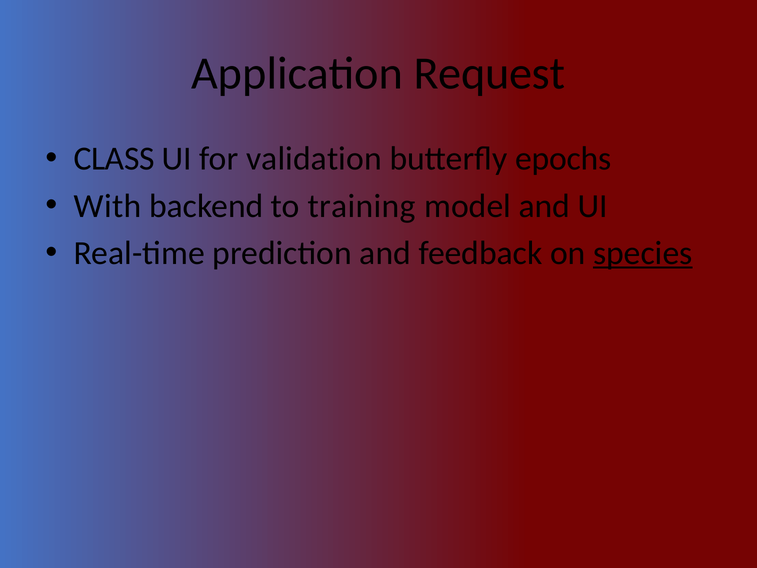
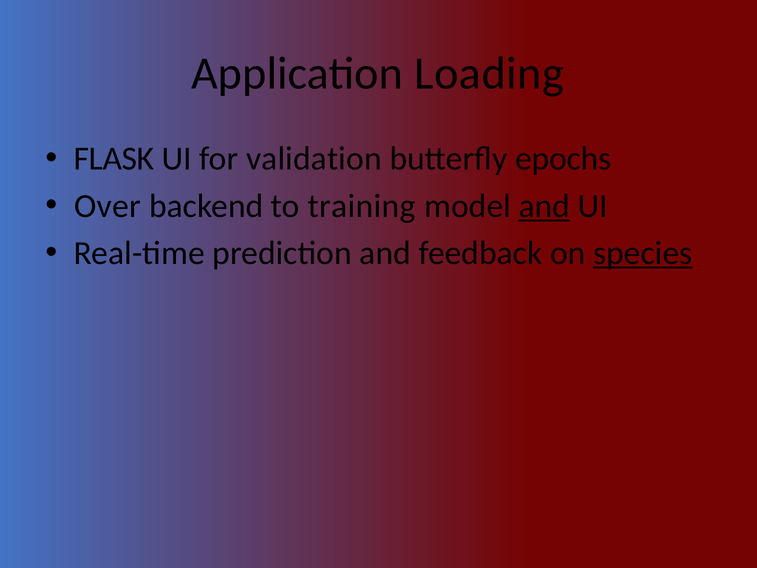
Request: Request -> Loading (489, 73)
CLASS: CLASS -> FLASK (114, 159)
With: With -> Over (107, 206)
and underline: none -> present (544, 206)
